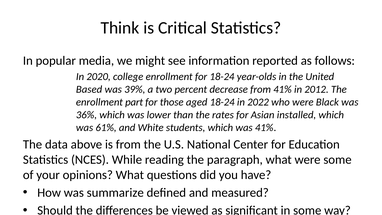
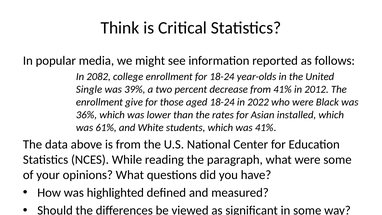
2020: 2020 -> 2082 (99, 77)
Based: Based -> Single (89, 89)
part: part -> give (134, 102)
summarize: summarize -> highlighted (115, 193)
